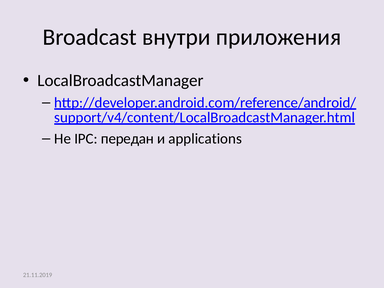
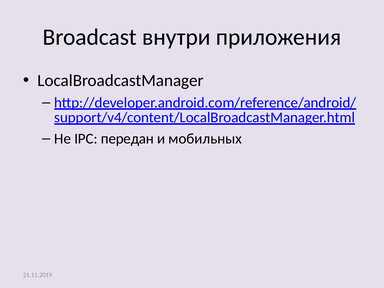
applications: applications -> мобильных (205, 139)
